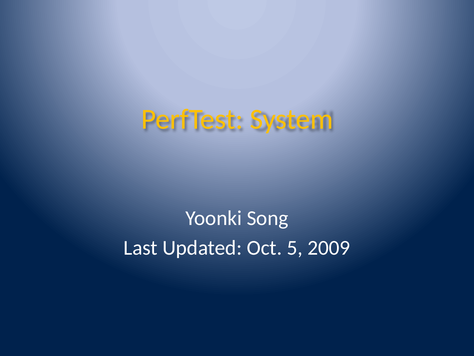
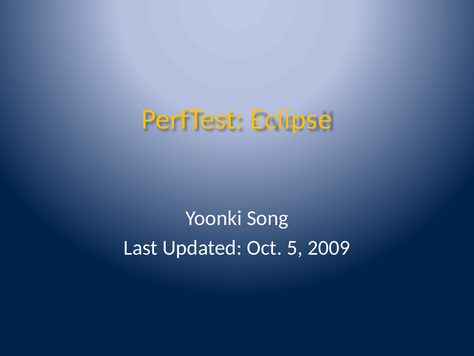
System: System -> Eclipse (291, 119)
